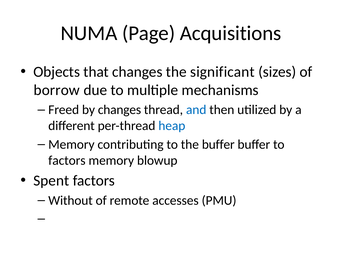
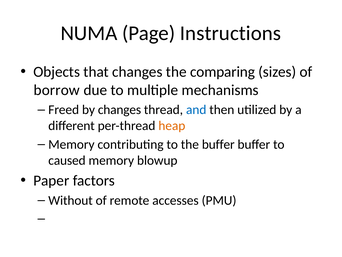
Acquisitions: Acquisitions -> Instructions (231, 33)
significant: significant -> comparing (223, 72)
heap colour: blue -> orange (172, 126)
factors: factors -> caused (67, 160)
Spent: Spent -> Paper (51, 180)
